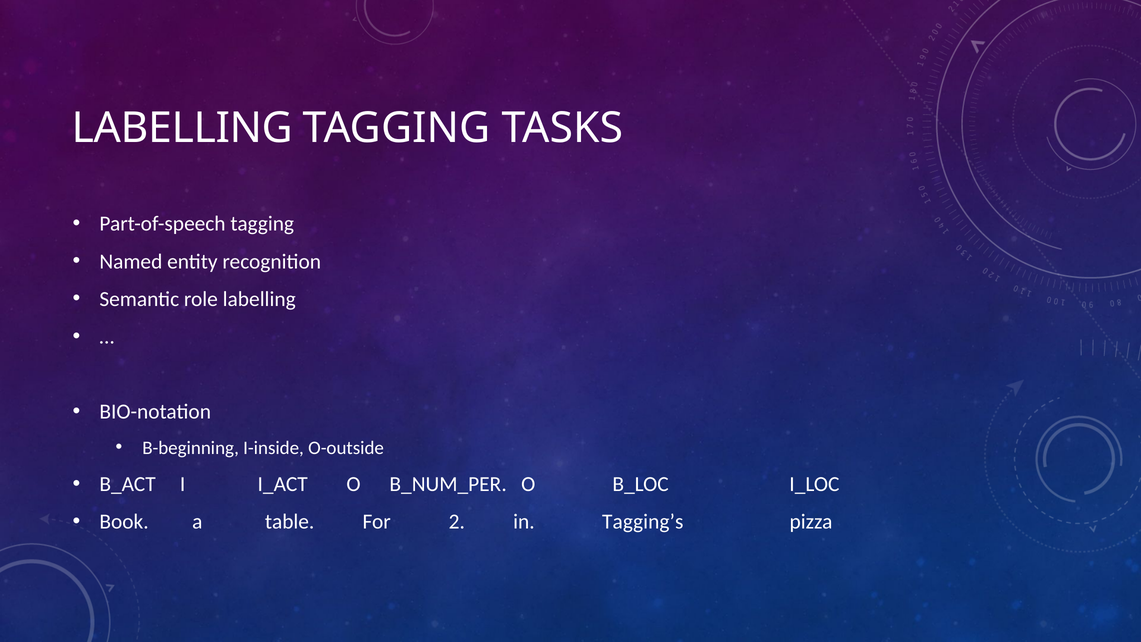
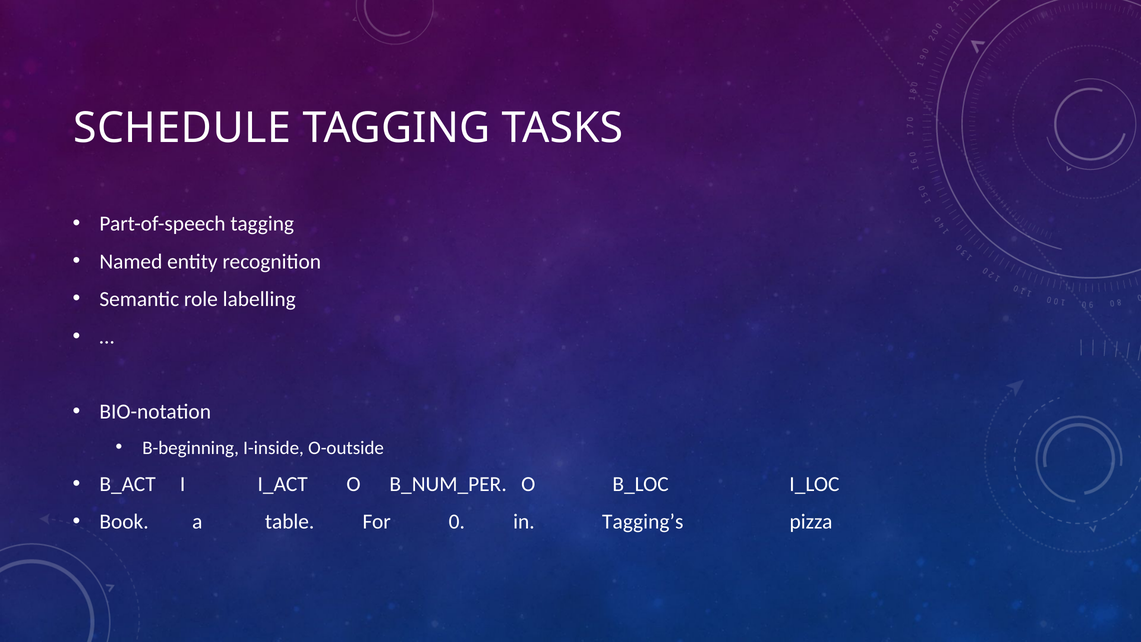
LABELLING: LABELLING -> SCHEDULE (182, 128)
2: 2 -> 0 (457, 522)
